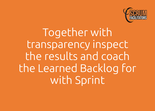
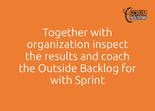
transparency: transparency -> organization (58, 44)
Learned: Learned -> Outside (58, 68)
